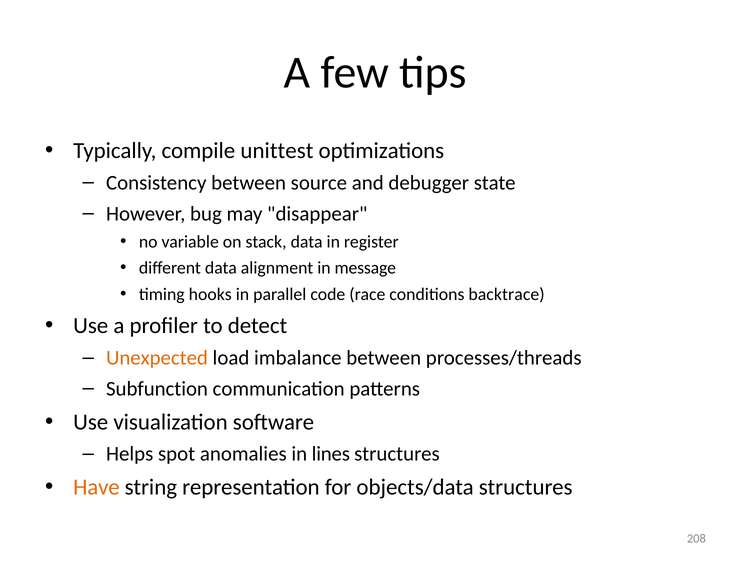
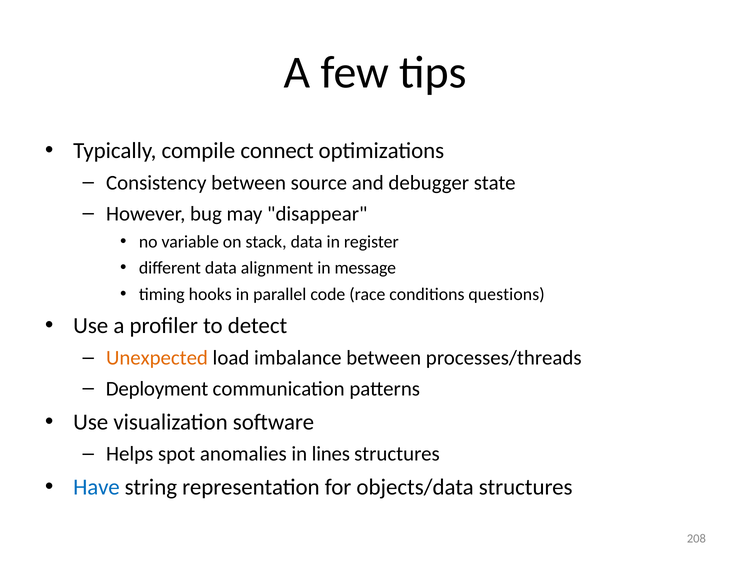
unittest: unittest -> connect (277, 151)
backtrace: backtrace -> questions (507, 294)
Subfunction: Subfunction -> Deployment (157, 388)
Have colour: orange -> blue (96, 487)
